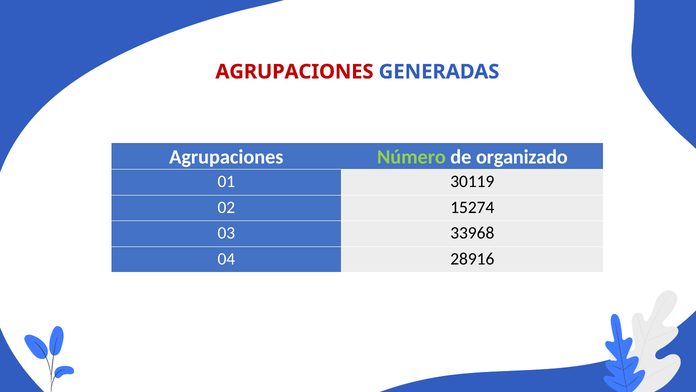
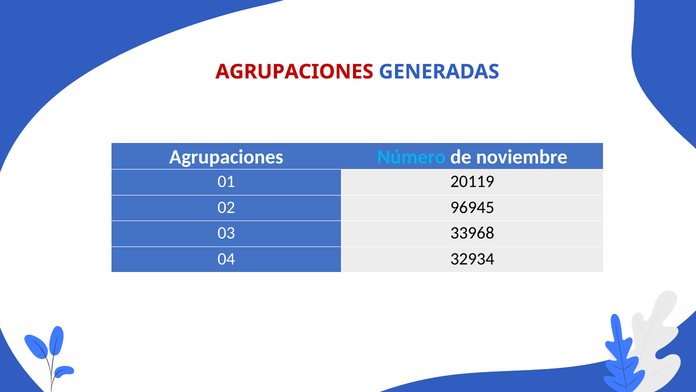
Número colour: light green -> light blue (411, 157)
organizado: organizado -> noviembre (522, 157)
30119: 30119 -> 20119 (472, 181)
15274: 15274 -> 96945 (472, 207)
28916: 28916 -> 32934 (472, 259)
